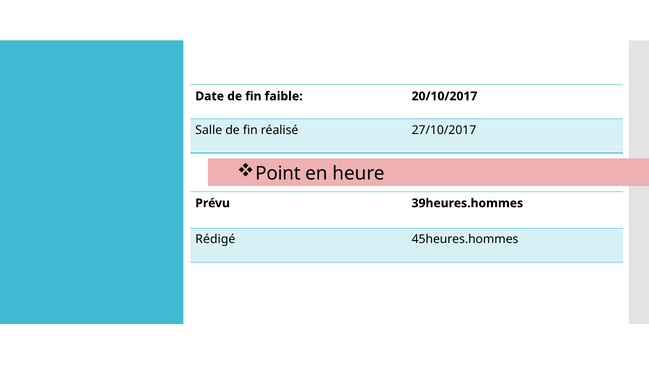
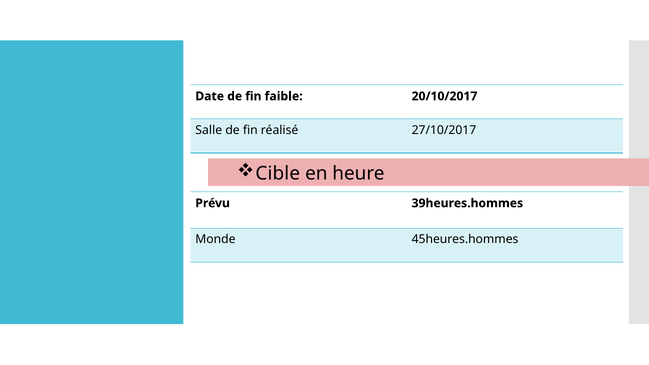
Point: Point -> Cible (278, 174)
Rédigé: Rédigé -> Monde (215, 239)
